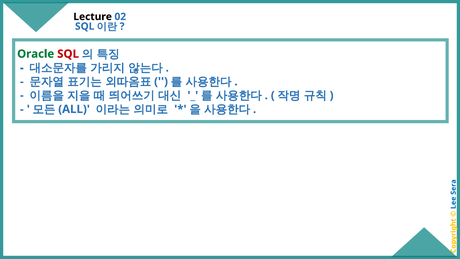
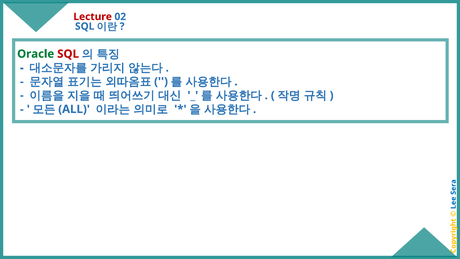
Lecture colour: black -> red (93, 17)
